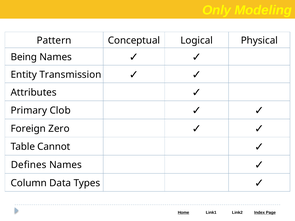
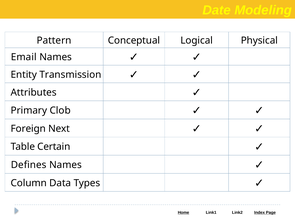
Only: Only -> Date (217, 10)
Being: Being -> Email (24, 57)
Zero: Zero -> Next (59, 129)
Cannot: Cannot -> Certain (54, 147)
